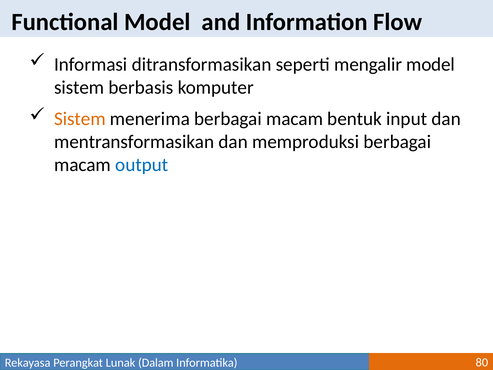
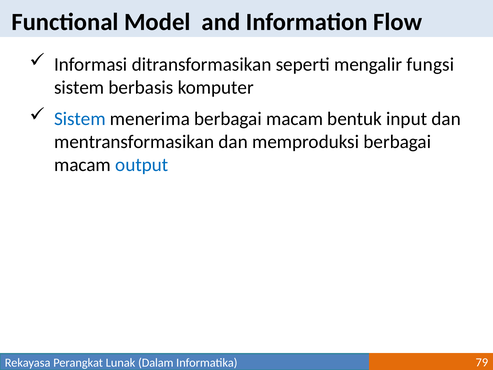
mengalir model: model -> fungsi (430, 65)
Sistem colour: orange -> blue (80, 119)
80: 80 -> 79 (482, 362)
